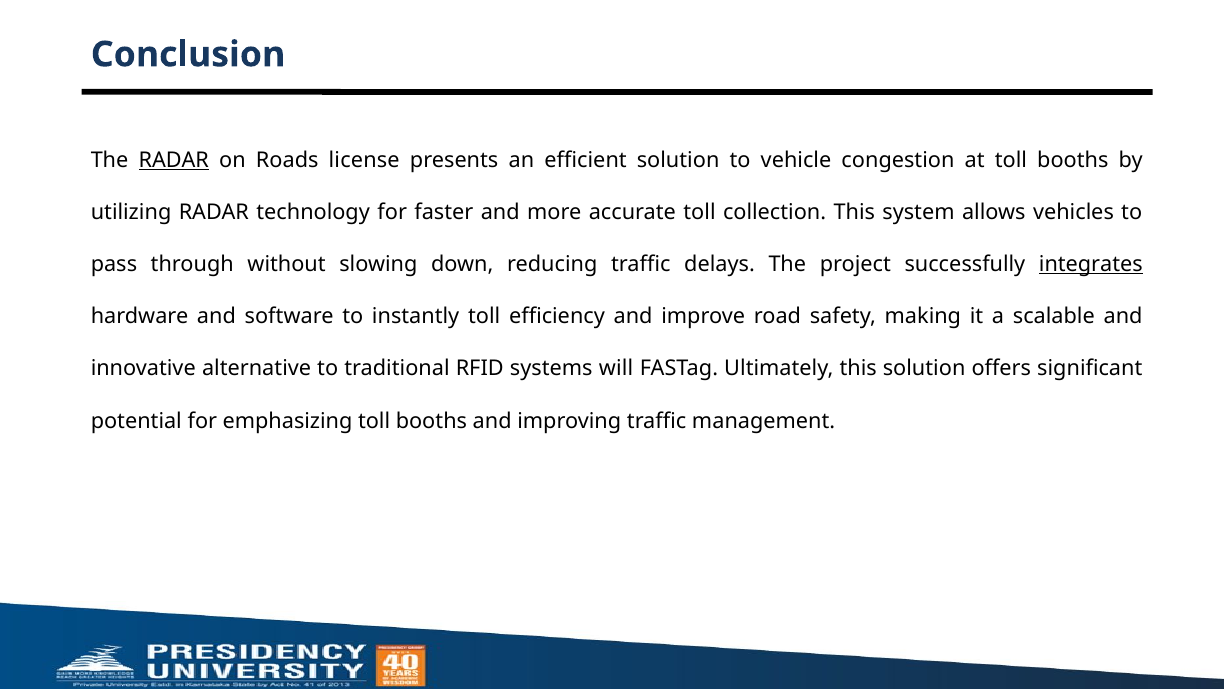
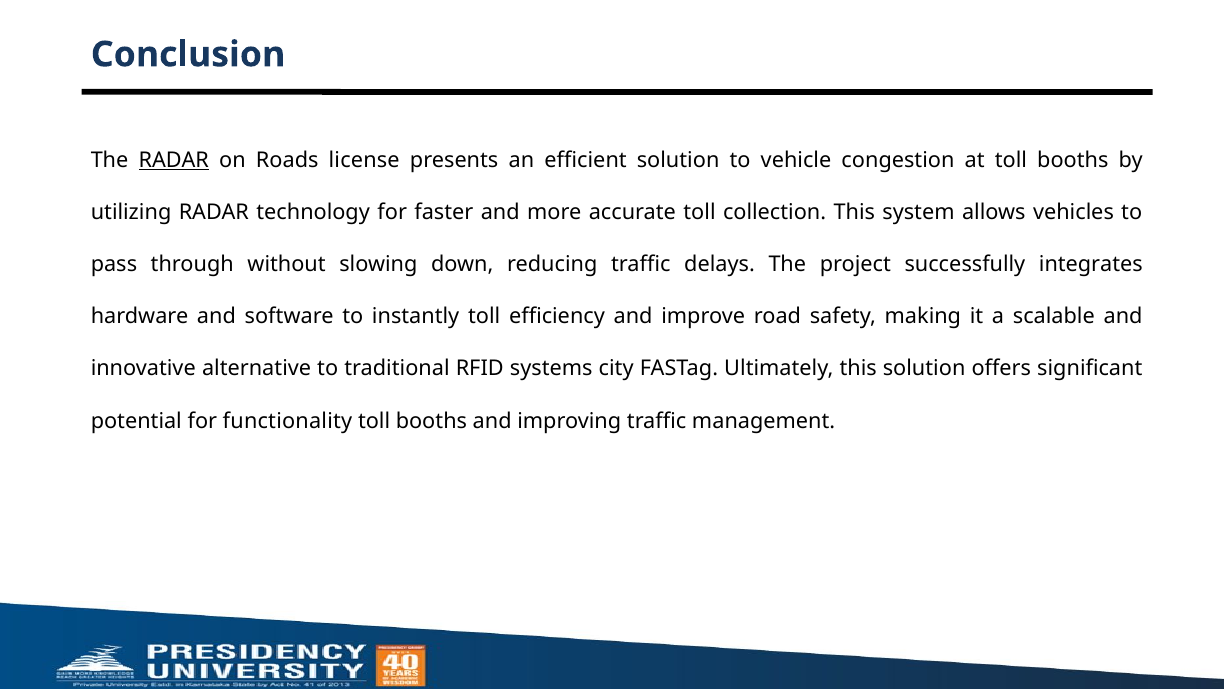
integrates underline: present -> none (1091, 264)
will: will -> city (616, 368)
emphasizing: emphasizing -> functionality (287, 421)
